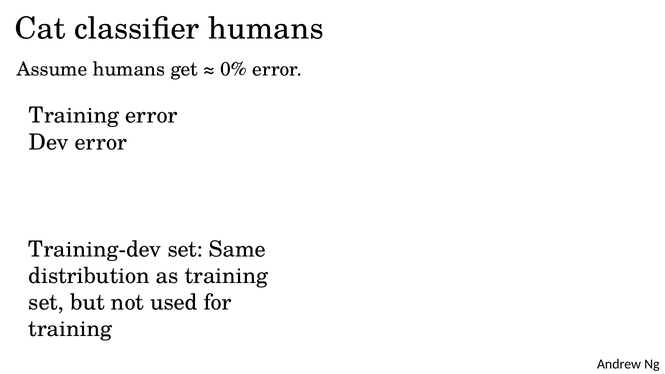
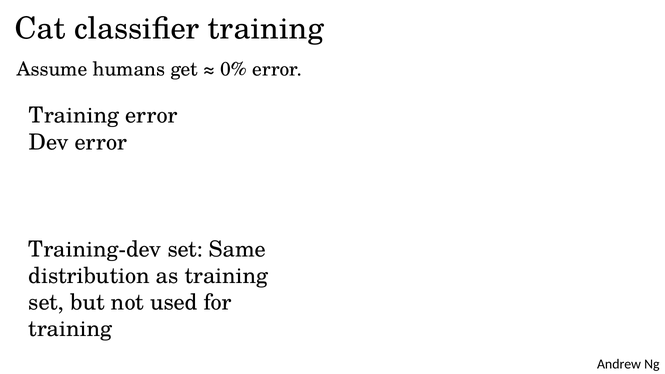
classifier humans: humans -> training (266, 29)
